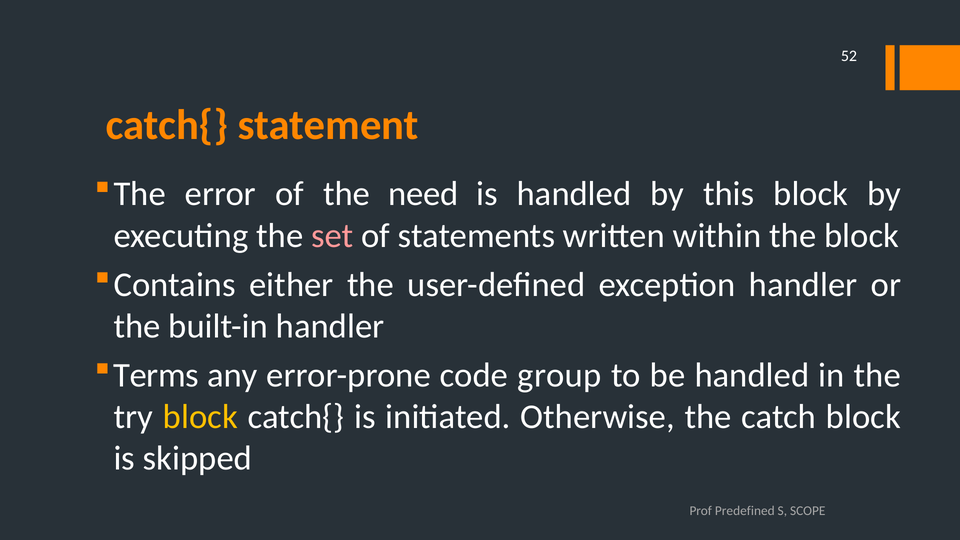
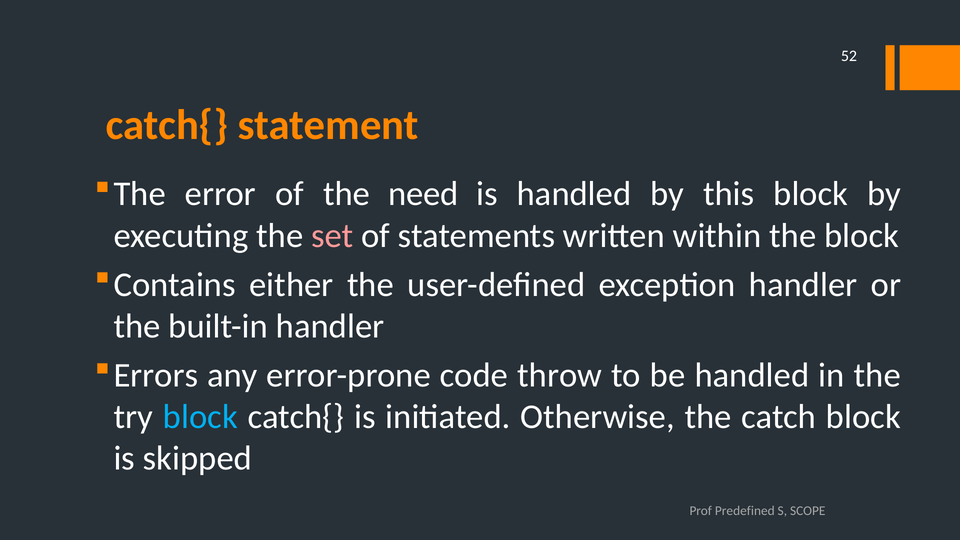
Terms: Terms -> Errors (156, 375)
group: group -> throw (560, 375)
block colour: yellow -> light blue (200, 417)
